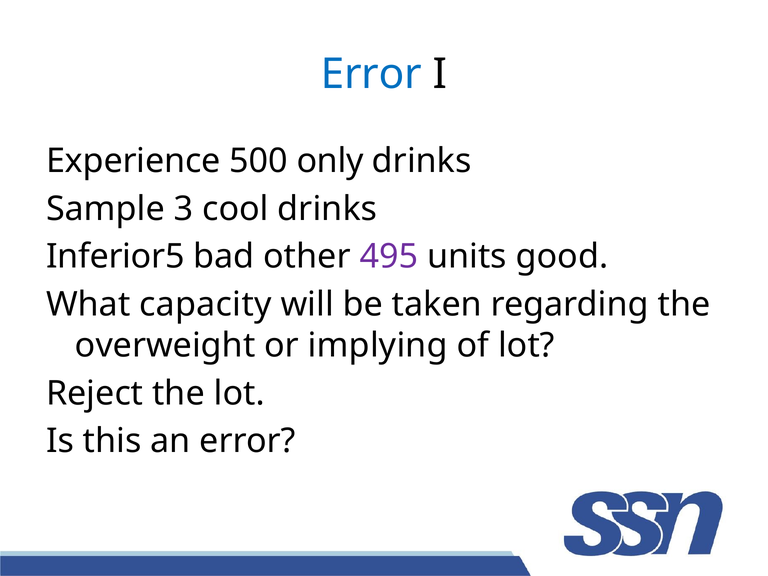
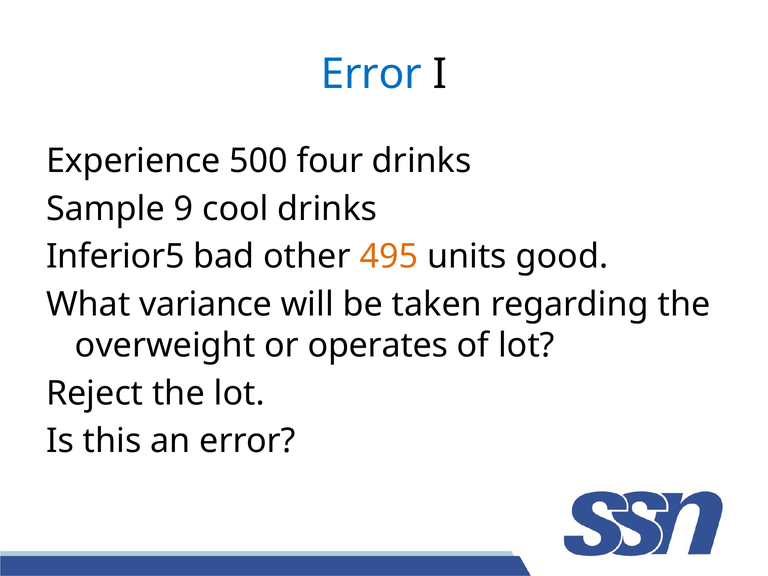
only: only -> four (330, 161)
3: 3 -> 9 (184, 209)
495 colour: purple -> orange (389, 257)
capacity: capacity -> variance (206, 305)
implying: implying -> operates (378, 345)
